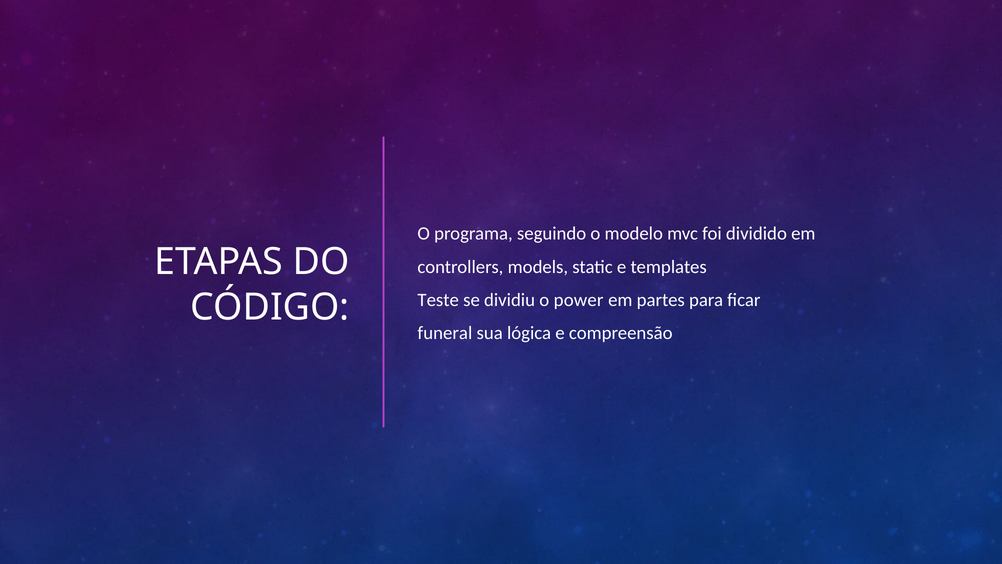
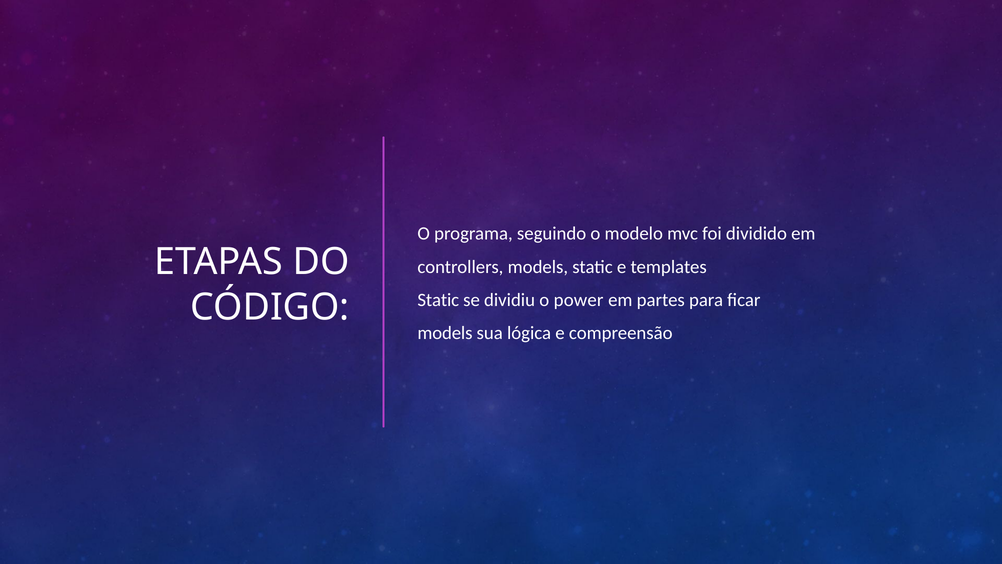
Teste: Teste -> Static (438, 300)
funeral: funeral -> models (445, 333)
